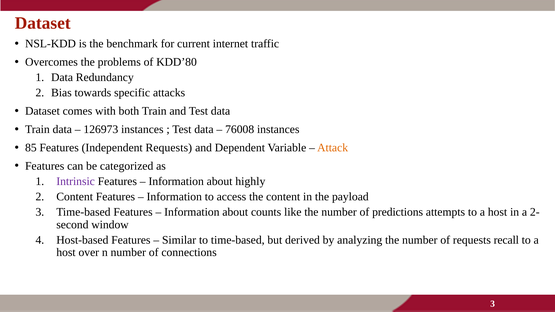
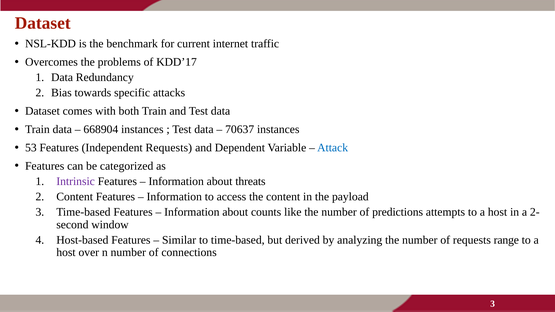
KDD’80: KDD’80 -> KDD’17 (177, 62)
126973: 126973 -> 668904 (101, 129)
76008: 76008 -> 70637 (240, 129)
85: 85 -> 53 (31, 148)
Attack colour: orange -> blue (333, 148)
highly: highly -> threats (250, 181)
recall: recall -> range (506, 240)
